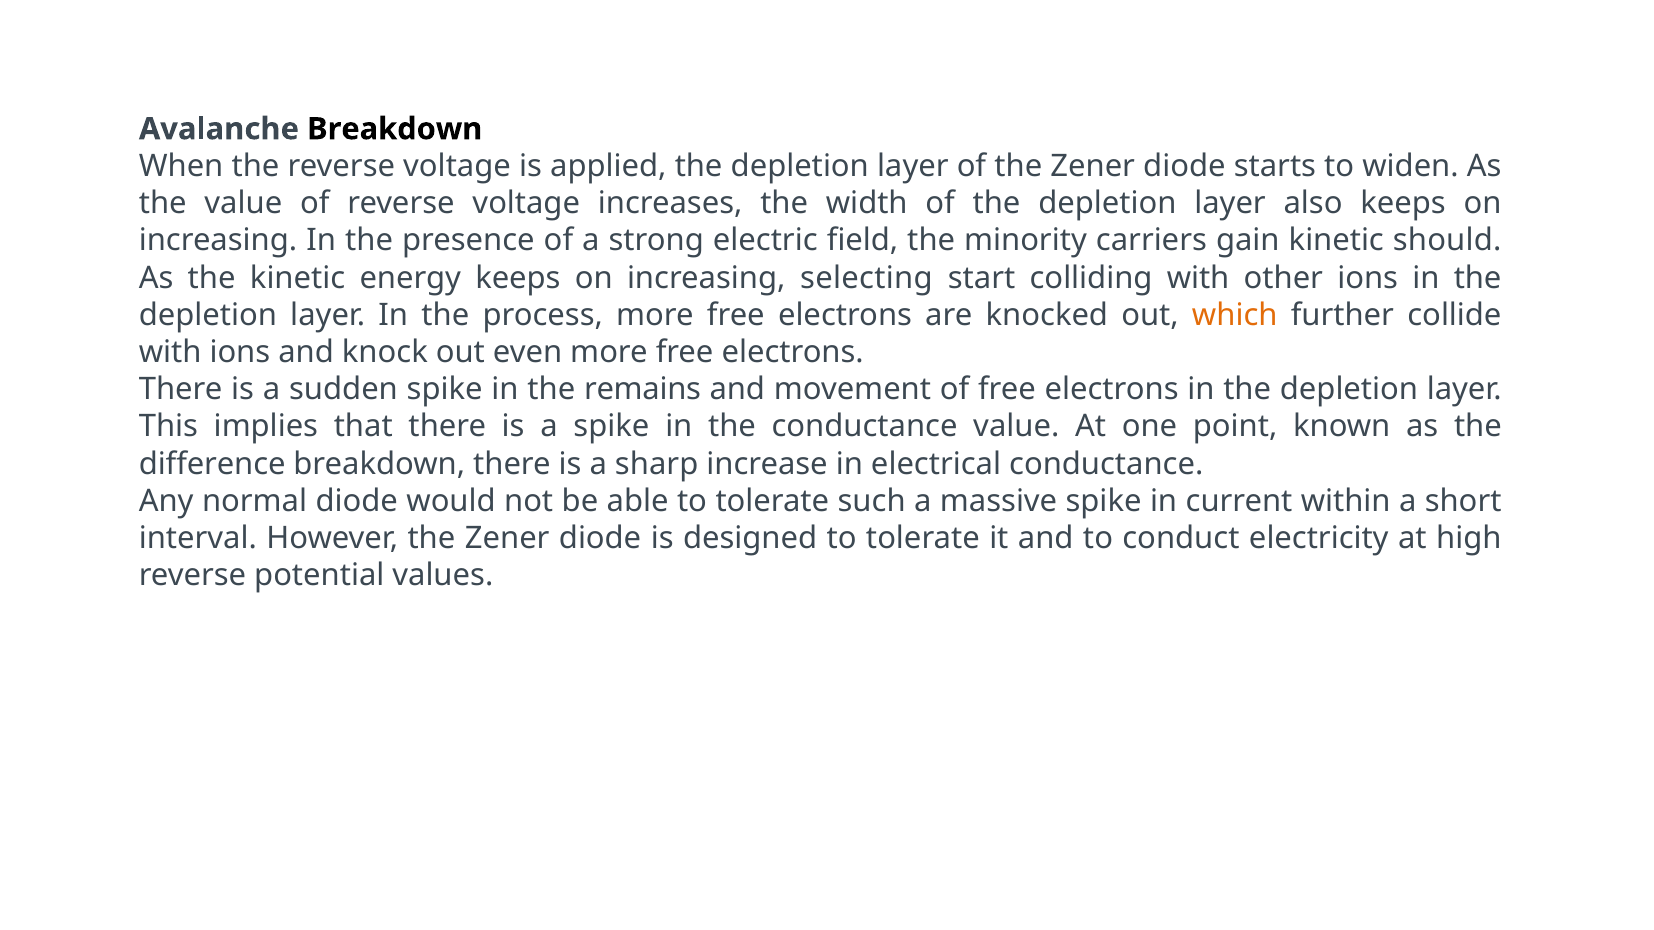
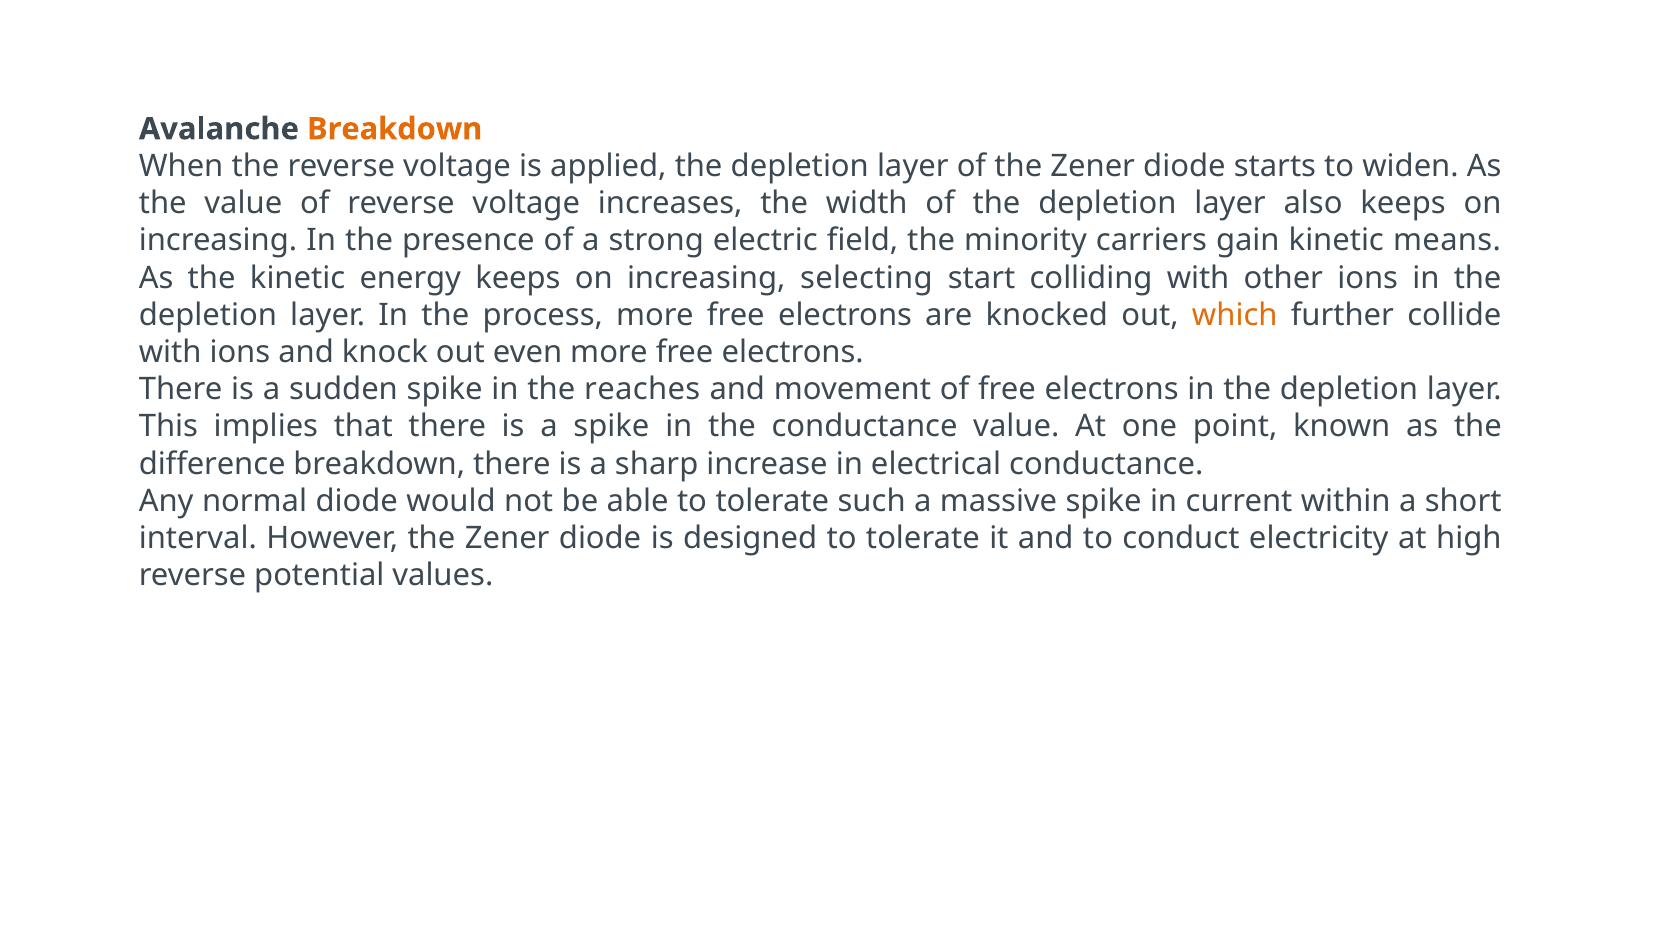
Breakdown colour: black -> orange (395, 129)
should: should -> means (1447, 241)
remains: remains -> reaches (642, 390)
